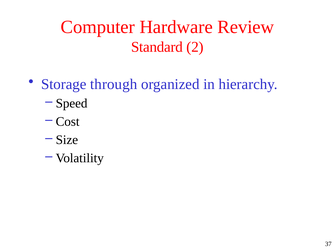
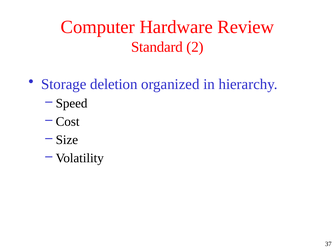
through: through -> deletion (114, 84)
